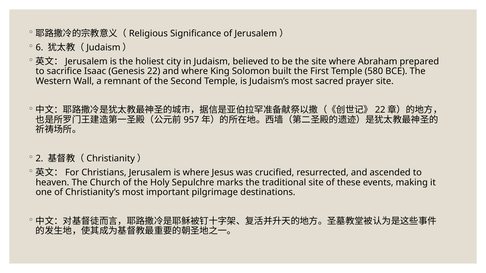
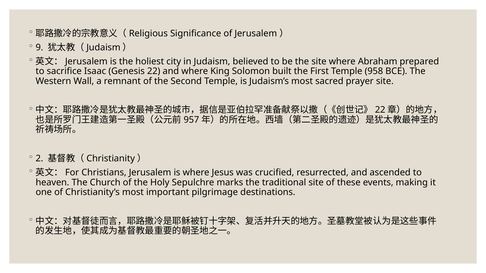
6: 6 -> 9 (39, 47)
580: 580 -> 958 (374, 71)
